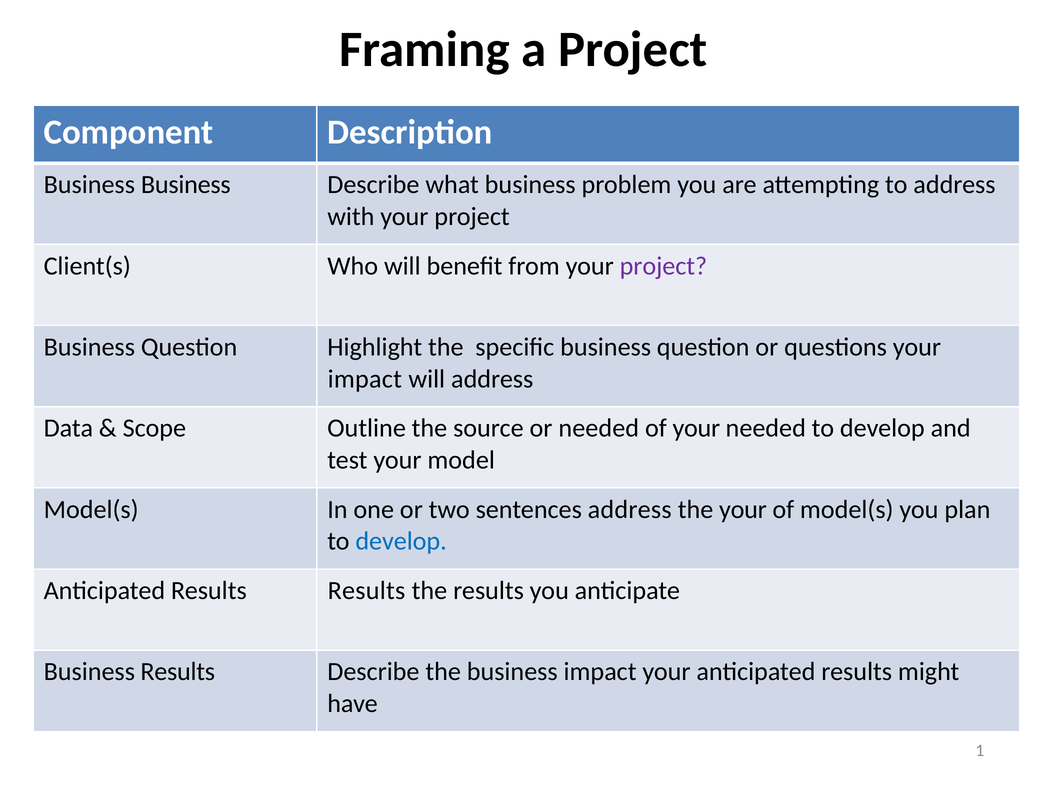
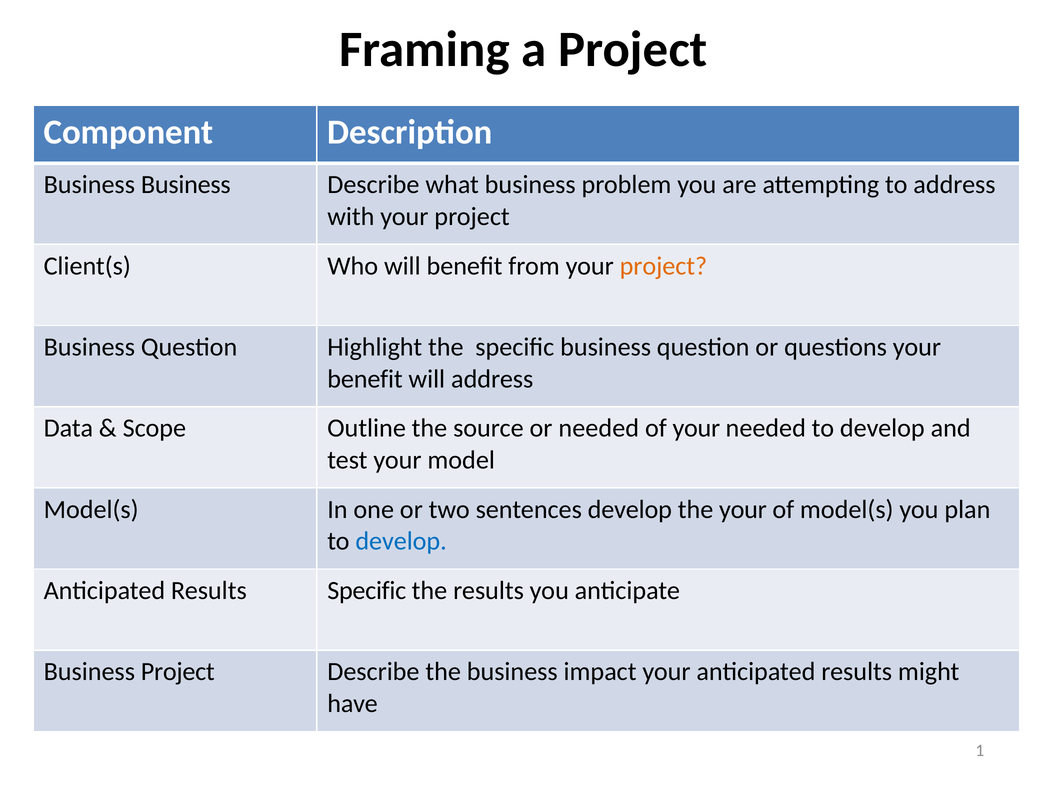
project colour: purple -> orange (663, 266)
impact: impact -> benefit (365, 379)
sentences address: address -> develop (630, 509)
Results Results: Results -> Specific (367, 590)
Business Results: Results -> Project (178, 671)
